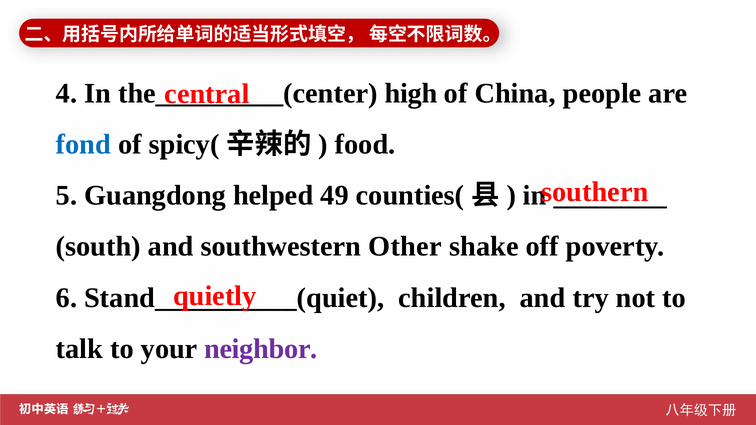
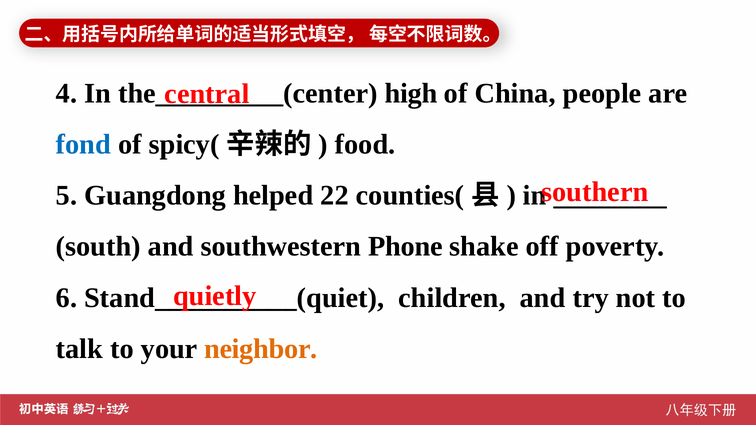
49: 49 -> 22 (335, 196)
Other: Other -> Phone (405, 247)
neighbor colour: purple -> orange (261, 349)
